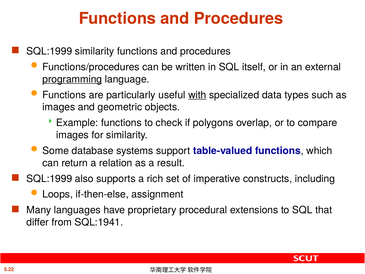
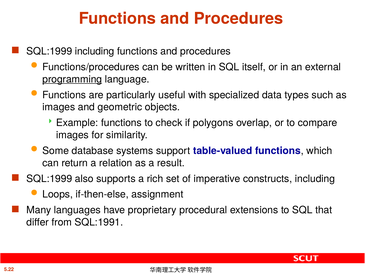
SQL:1999 similarity: similarity -> including (95, 51)
with underline: present -> none (197, 95)
SQL:1941: SQL:1941 -> SQL:1991 (99, 222)
